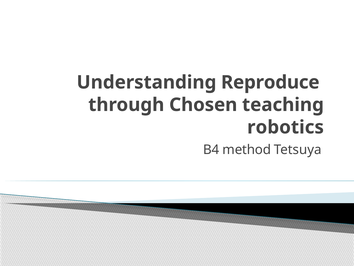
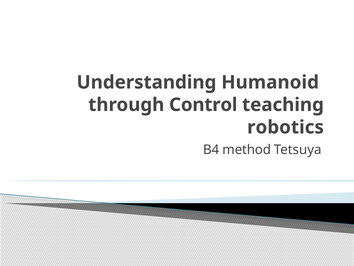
Reproduce: Reproduce -> Humanoid (270, 82)
Chosen: Chosen -> Control (203, 105)
